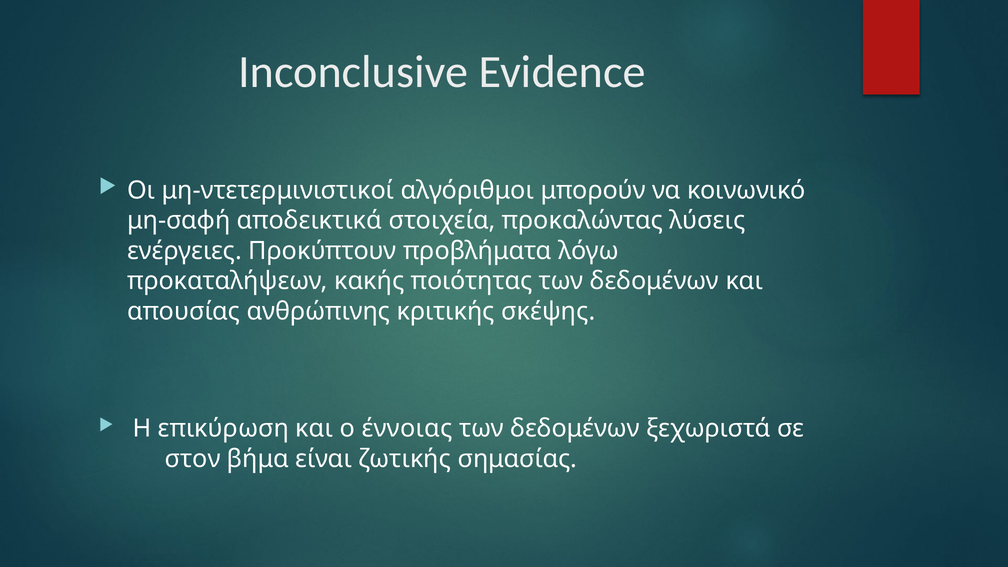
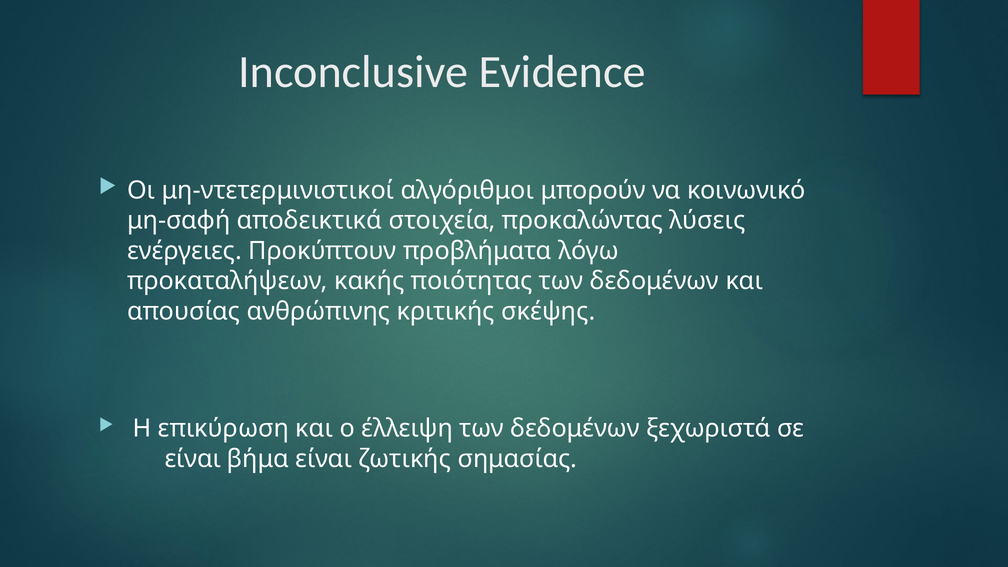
έννοιας: έννοιας -> έλλειψη (407, 429)
στον: στον -> είναι (193, 459)
